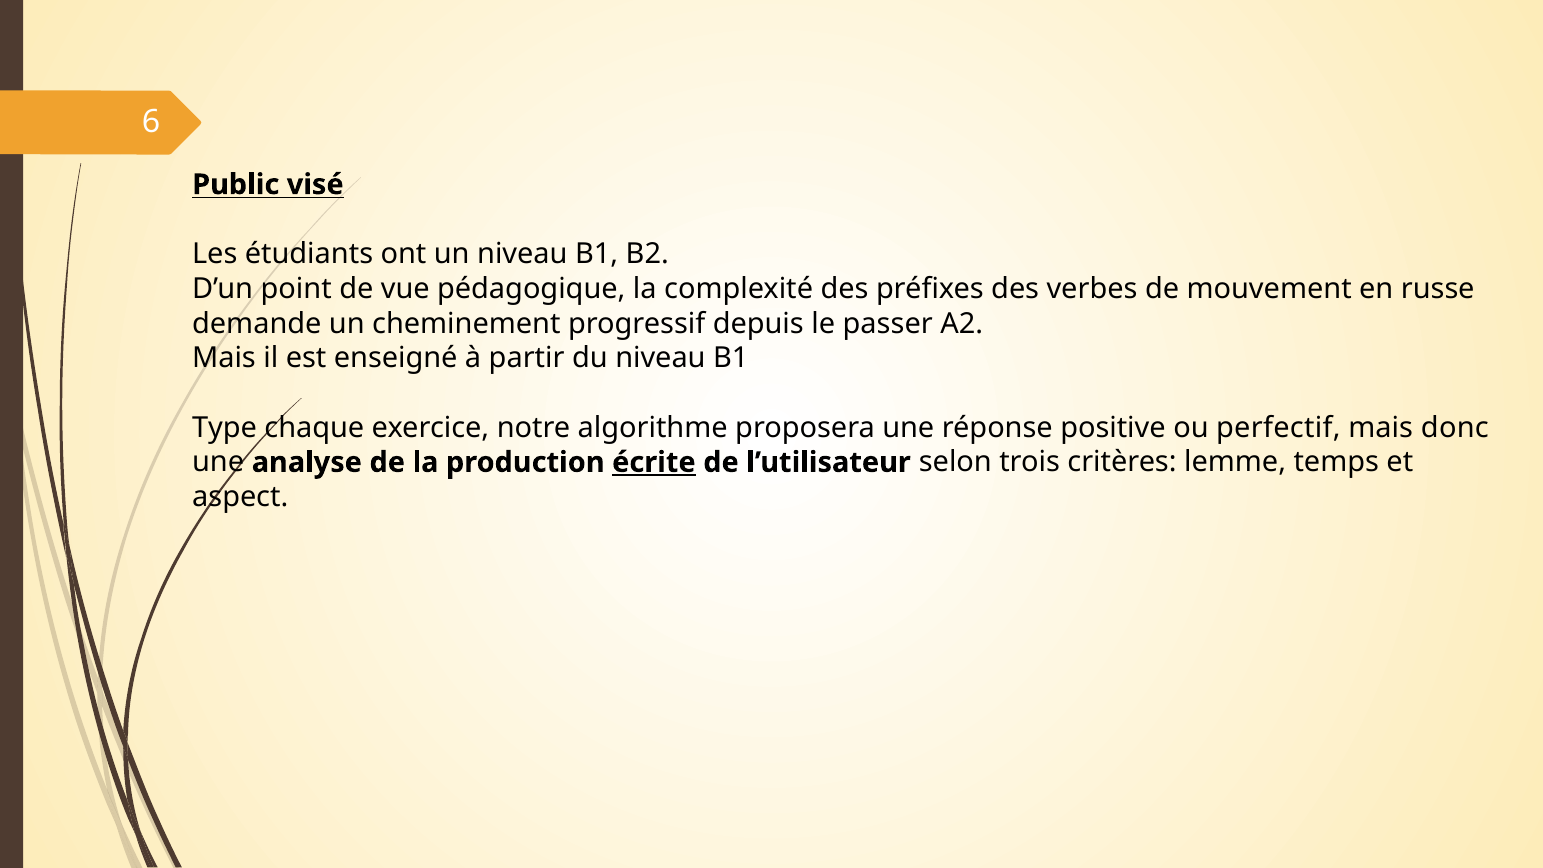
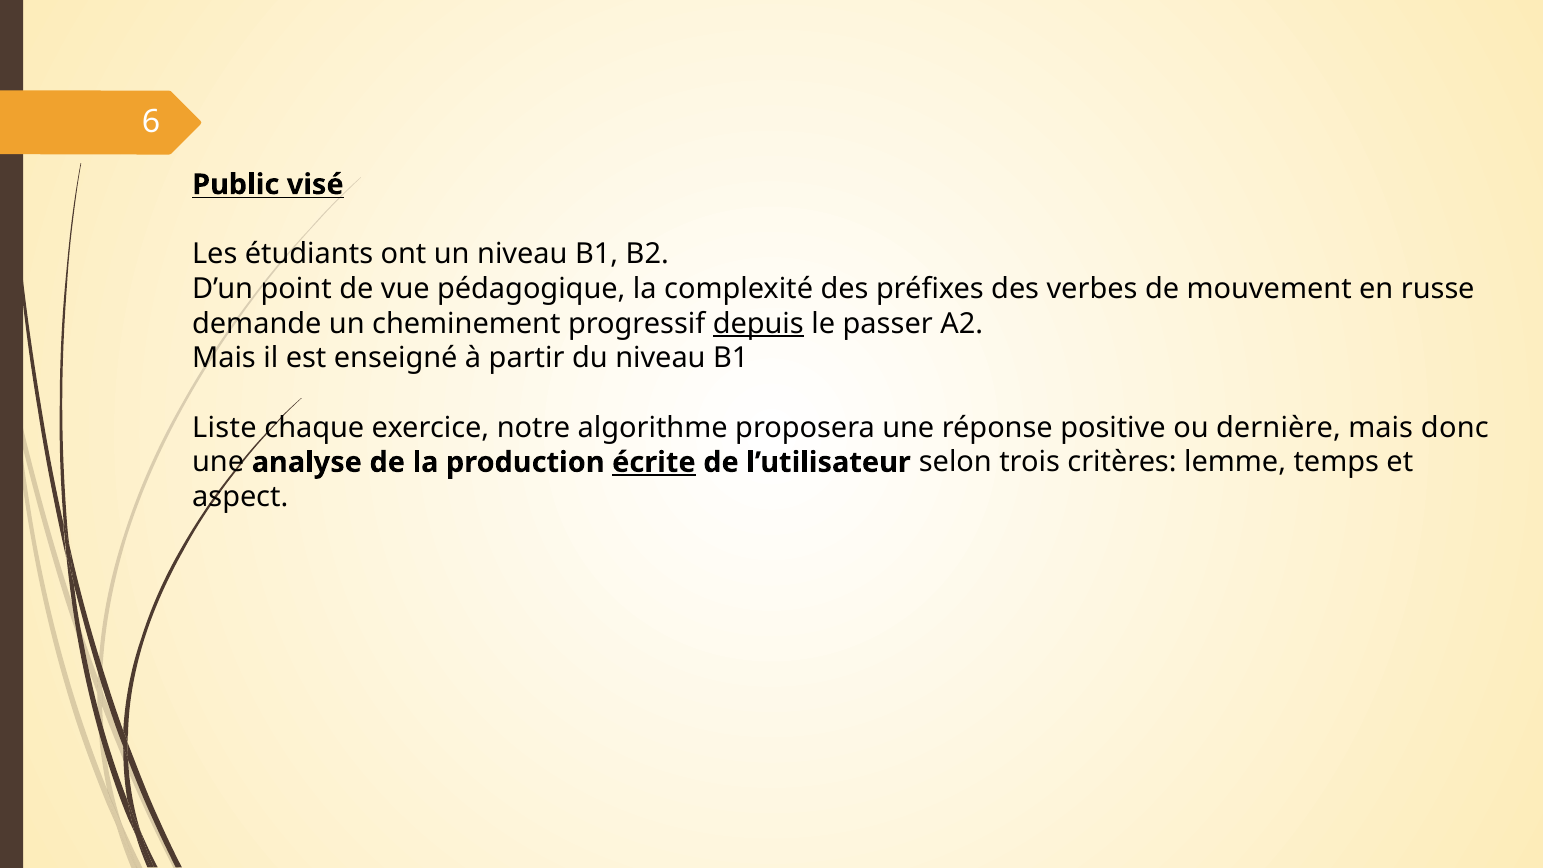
depuis underline: none -> present (758, 323)
Type: Type -> Liste (224, 428)
perfectif: perfectif -> dernière (1278, 428)
